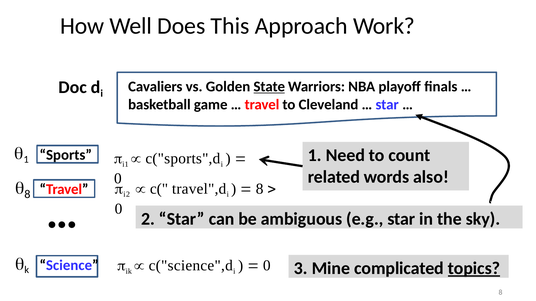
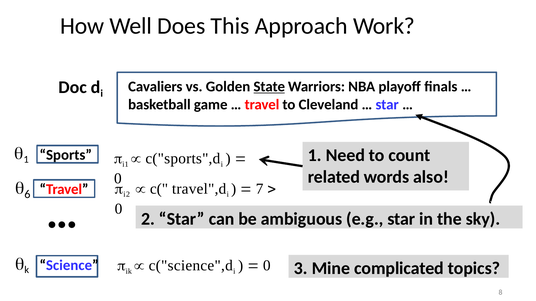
8: 8 -> 6 (27, 195)
8: 8 -> 7 (260, 189)
topics underline: present -> none (474, 269)
